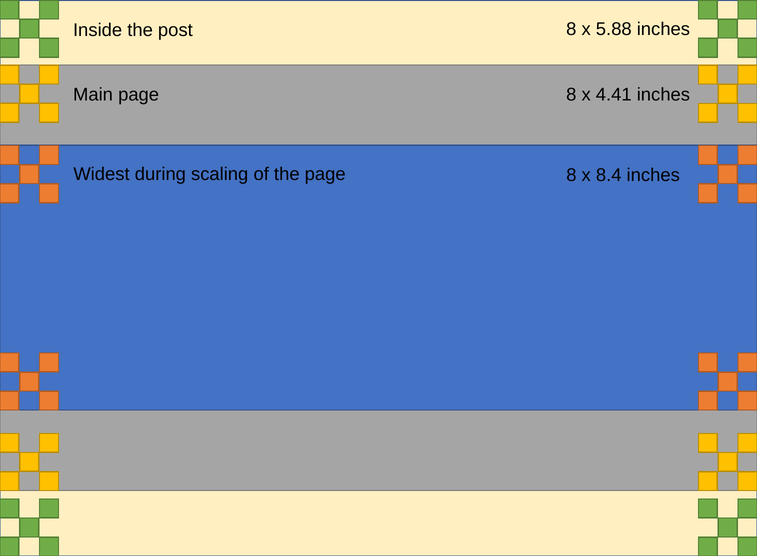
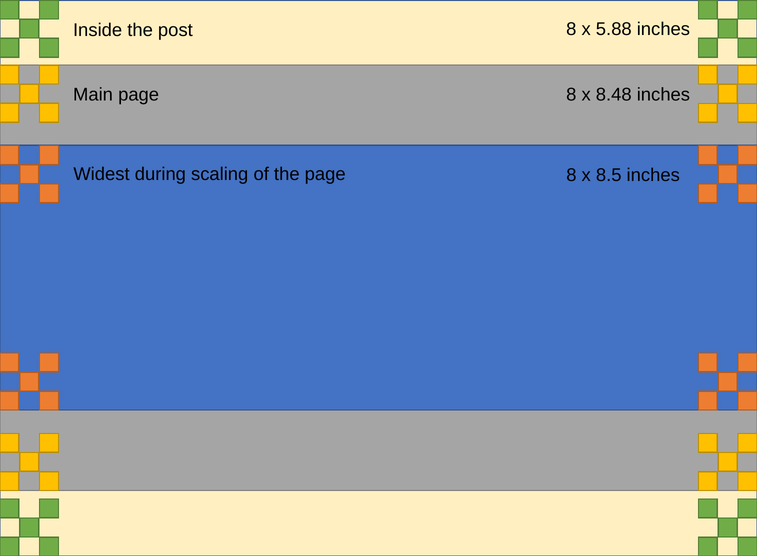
4.41: 4.41 -> 8.48 (614, 95)
8.4: 8.4 -> 8.5 (609, 175)
